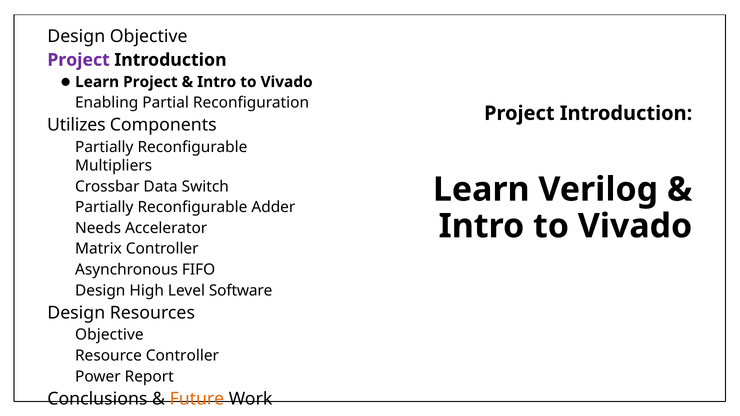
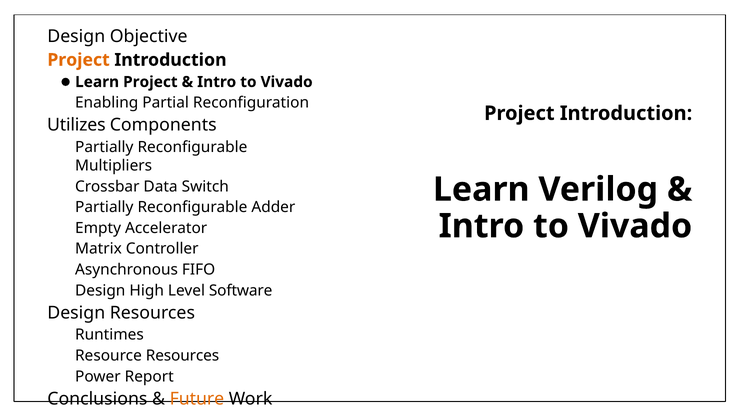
Project colour: purple -> orange (79, 60)
Needs: Needs -> Empty (98, 228)
Objective: Objective -> Runtimes (109, 335)
Resource Controller: Controller -> Resources (182, 356)
